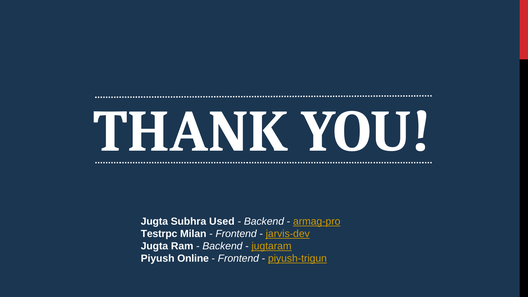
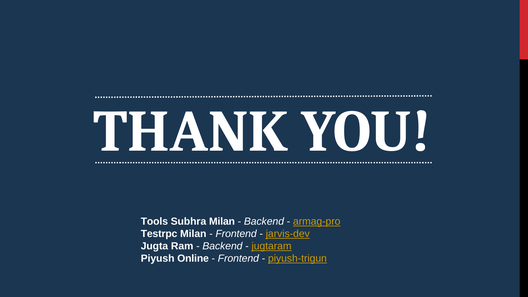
Jugta: Jugta -> Tools (154, 222)
Subhra Used: Used -> Milan (222, 222)
